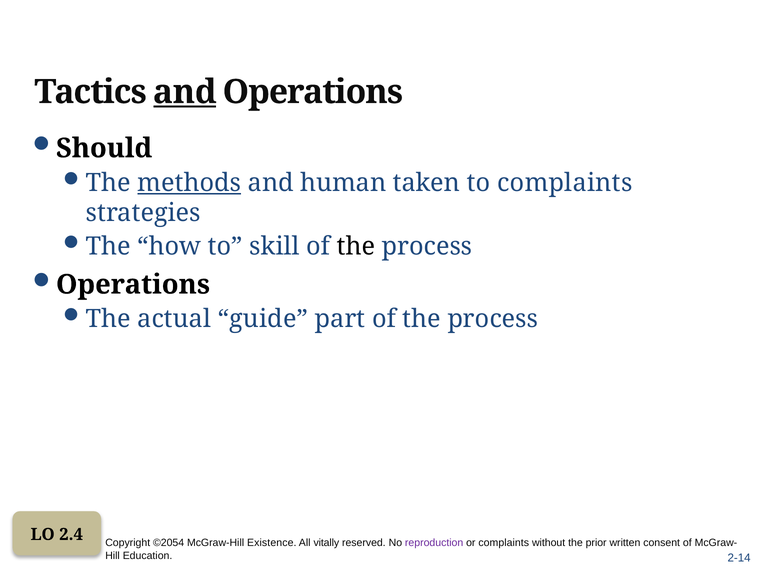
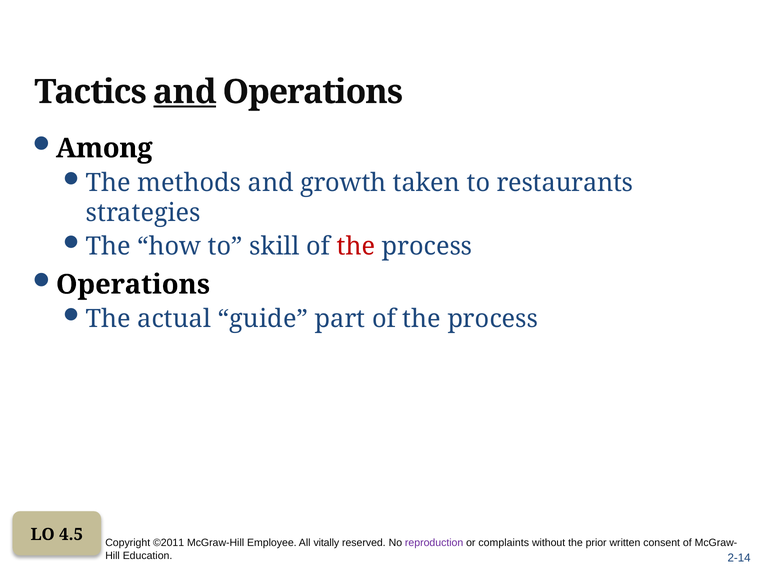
Should: Should -> Among (104, 148)
methods underline: present -> none (189, 183)
human: human -> growth (343, 183)
to complaints: complaints -> restaurants (565, 183)
the colour: black -> red (356, 247)
2.4: 2.4 -> 4.5 (71, 535)
©2054: ©2054 -> ©2011 (169, 543)
Existence: Existence -> Employee (272, 543)
